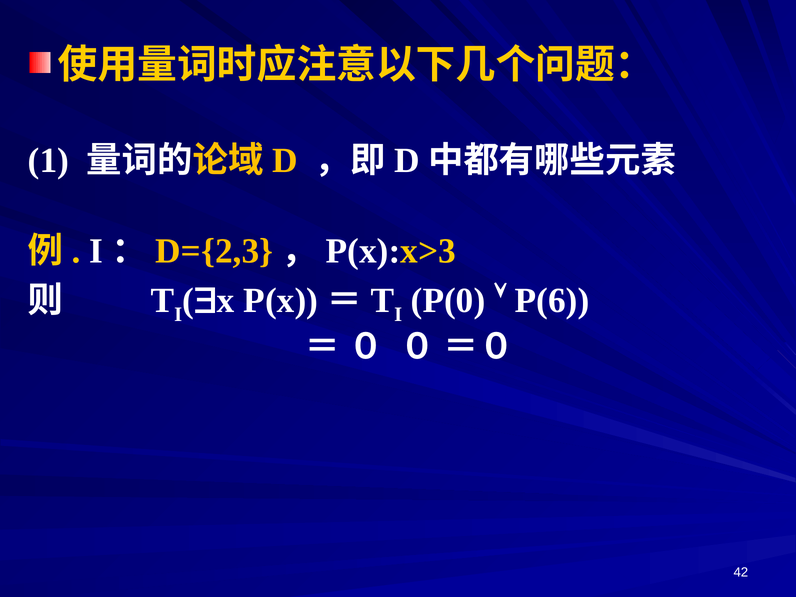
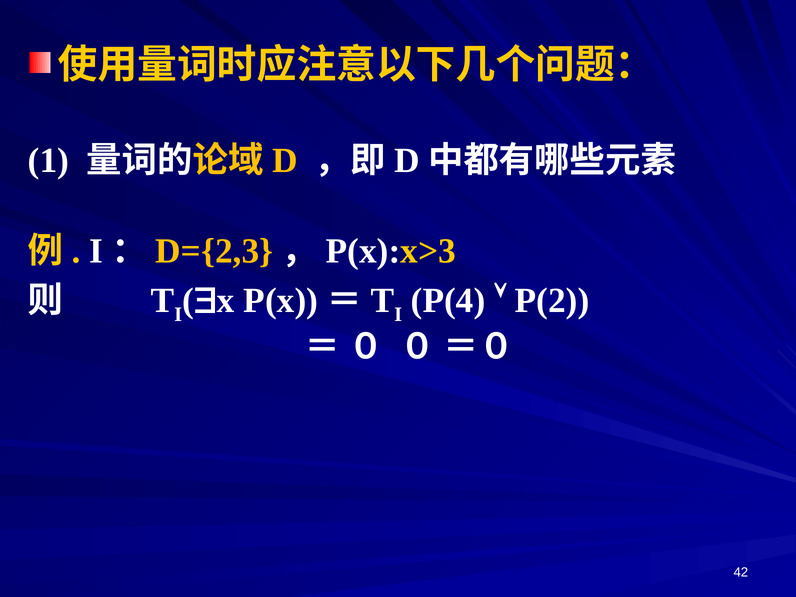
P(0: P(0 -> P(4 (448, 301)
P(6: P(6 -> P(2 (552, 301)
